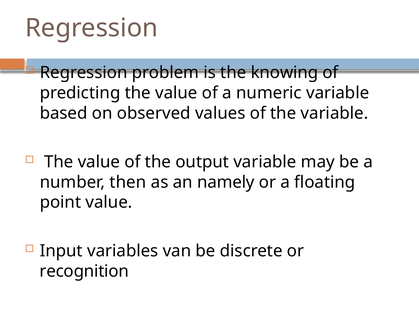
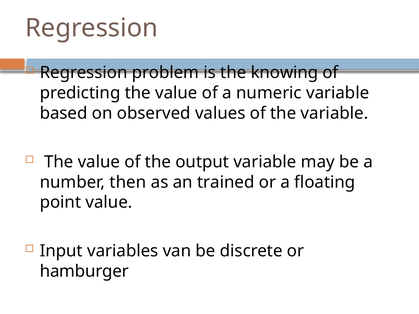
namely: namely -> trained (226, 182)
recognition: recognition -> hamburger (84, 271)
